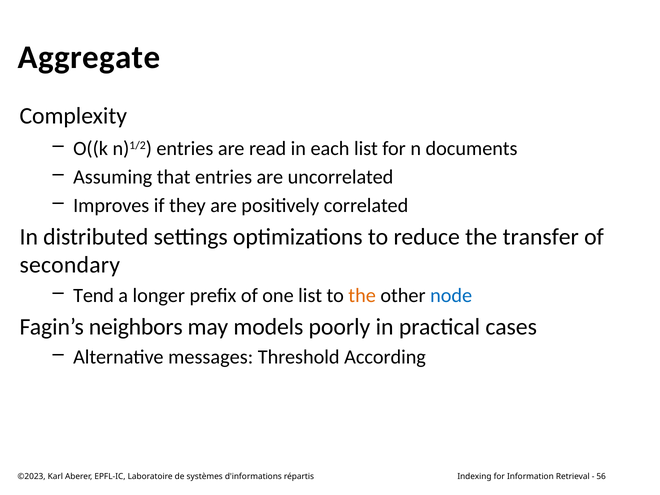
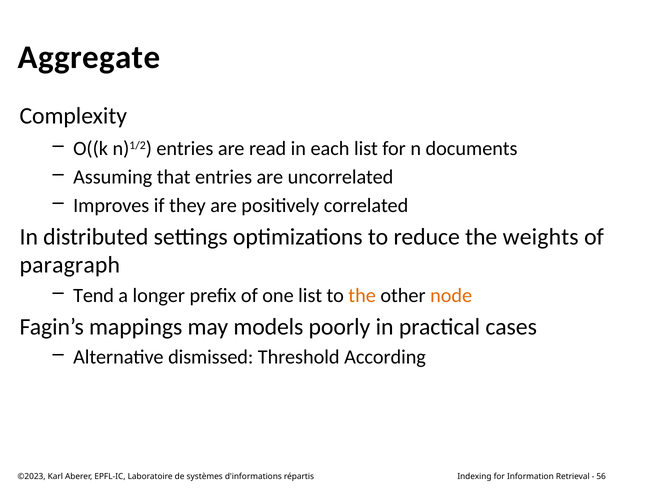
transfer: transfer -> weights (541, 237)
secondary: secondary -> paragraph (70, 265)
node colour: blue -> orange (451, 295)
neighbors: neighbors -> mappings (136, 327)
messages: messages -> dismissed (211, 357)
